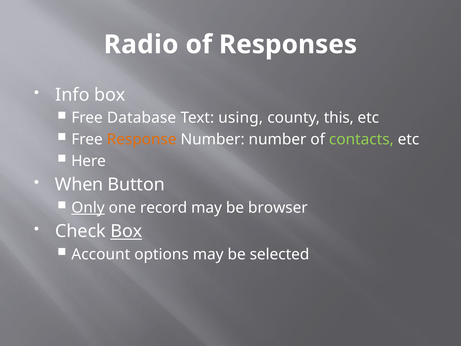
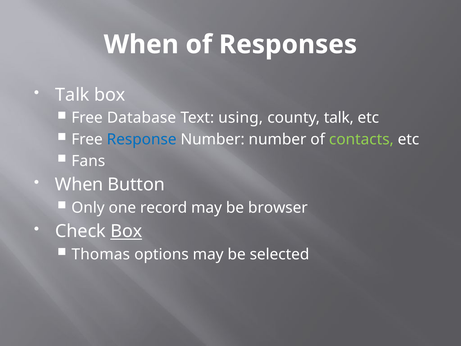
Radio: Radio -> When (141, 44)
Info: Info -> Talk (72, 95)
county this: this -> talk (339, 118)
Response colour: orange -> blue (142, 139)
Here: Here -> Fans (88, 161)
Only underline: present -> none (88, 207)
Account: Account -> Thomas (101, 254)
